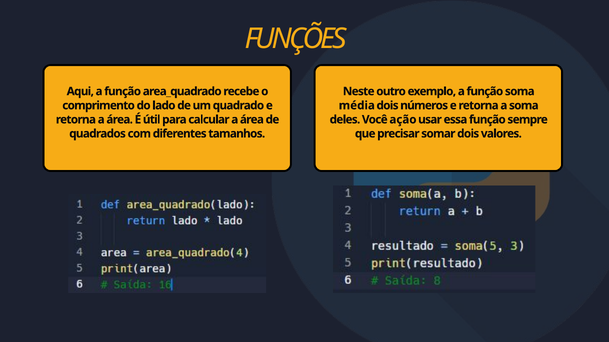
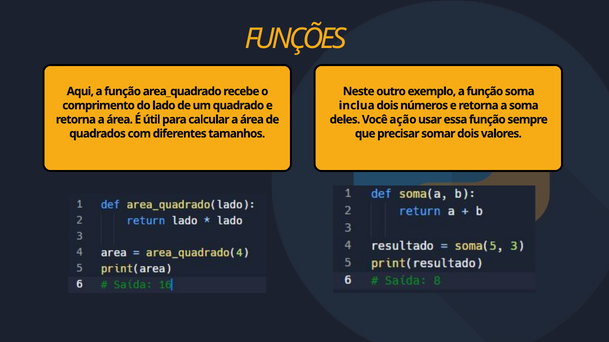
média: média -> inclua (357, 106)
